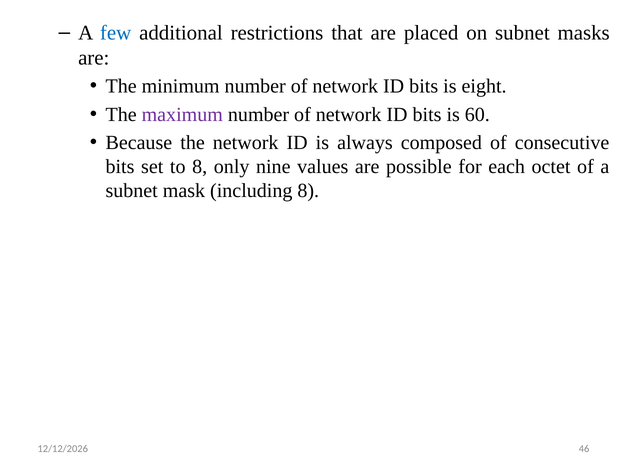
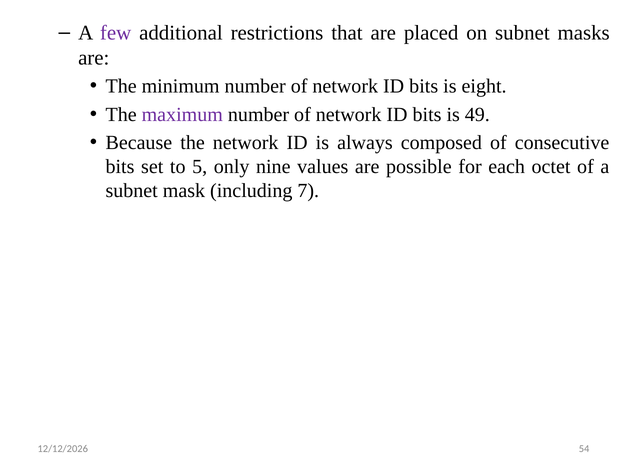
few colour: blue -> purple (116, 33)
60: 60 -> 49 (477, 115)
to 8: 8 -> 5 (200, 167)
including 8: 8 -> 7 (308, 191)
46: 46 -> 54 (584, 449)
